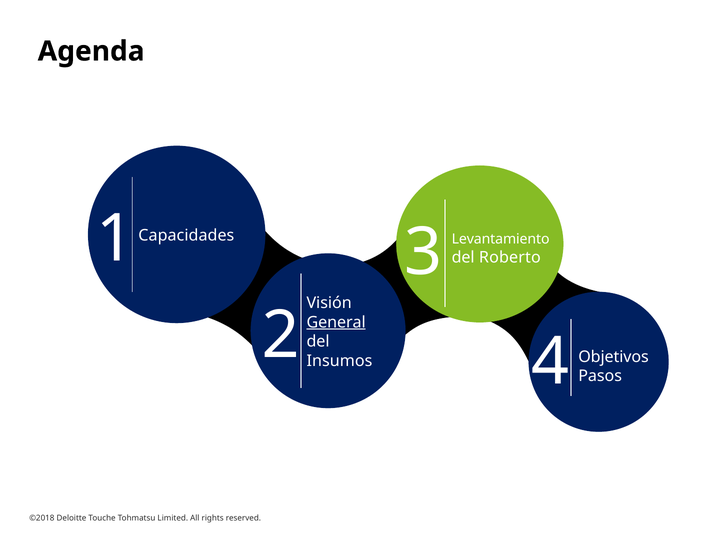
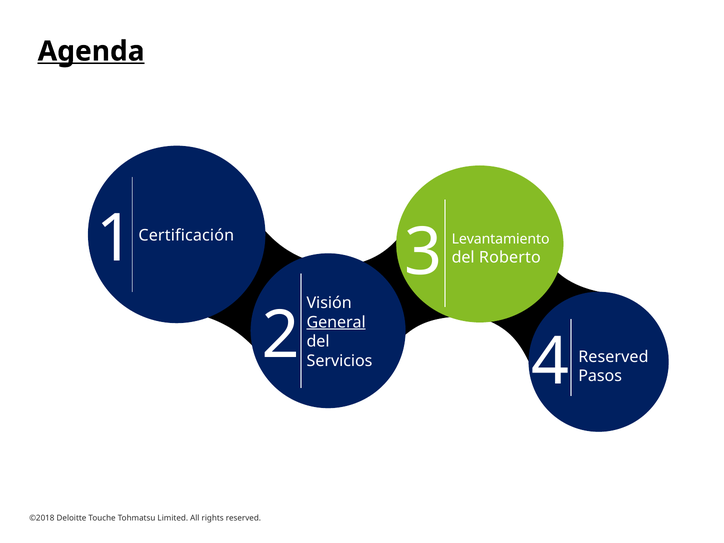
Agenda underline: none -> present (91, 51)
Capacidades: Capacidades -> Certificación (186, 236)
Objetivos: Objetivos -> Reserved (613, 357)
Insumos: Insumos -> Servicios (340, 361)
